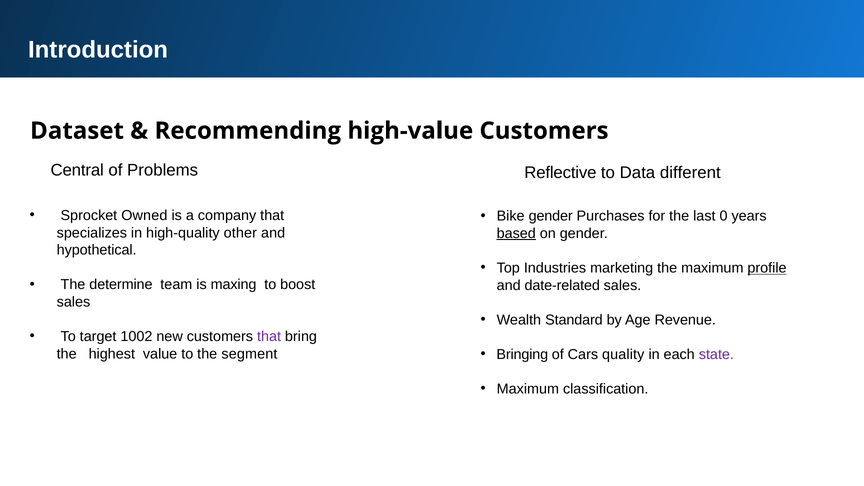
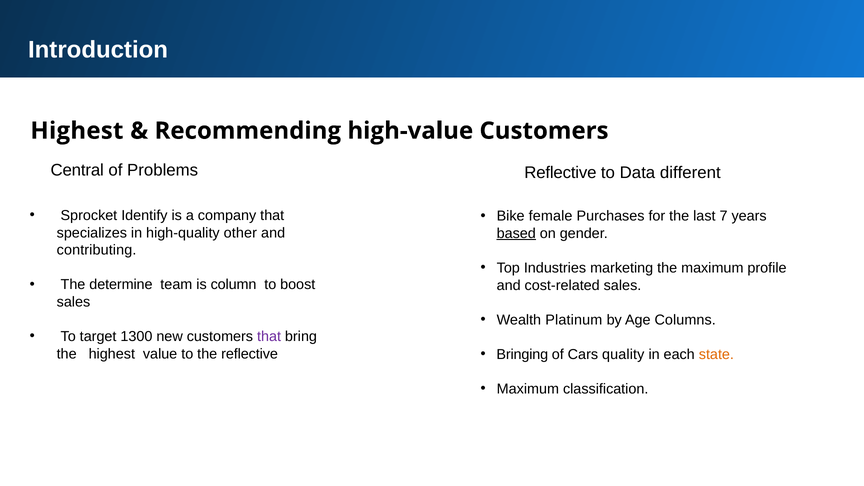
Dataset: Dataset -> Highest (77, 131)
Owned: Owned -> Identify (144, 216)
Bike gender: gender -> female (551, 216)
0: 0 -> 7 (724, 216)
hypothetical: hypothetical -> contributing (97, 250)
profile underline: present -> none (767, 268)
maxing: maxing -> column (234, 285)
date-related: date-related -> cost-related (562, 285)
Standard: Standard -> Platinum (574, 320)
Revenue: Revenue -> Columns (685, 320)
1002: 1002 -> 1300 (136, 336)
state colour: purple -> orange (716, 354)
the segment: segment -> reflective (250, 354)
